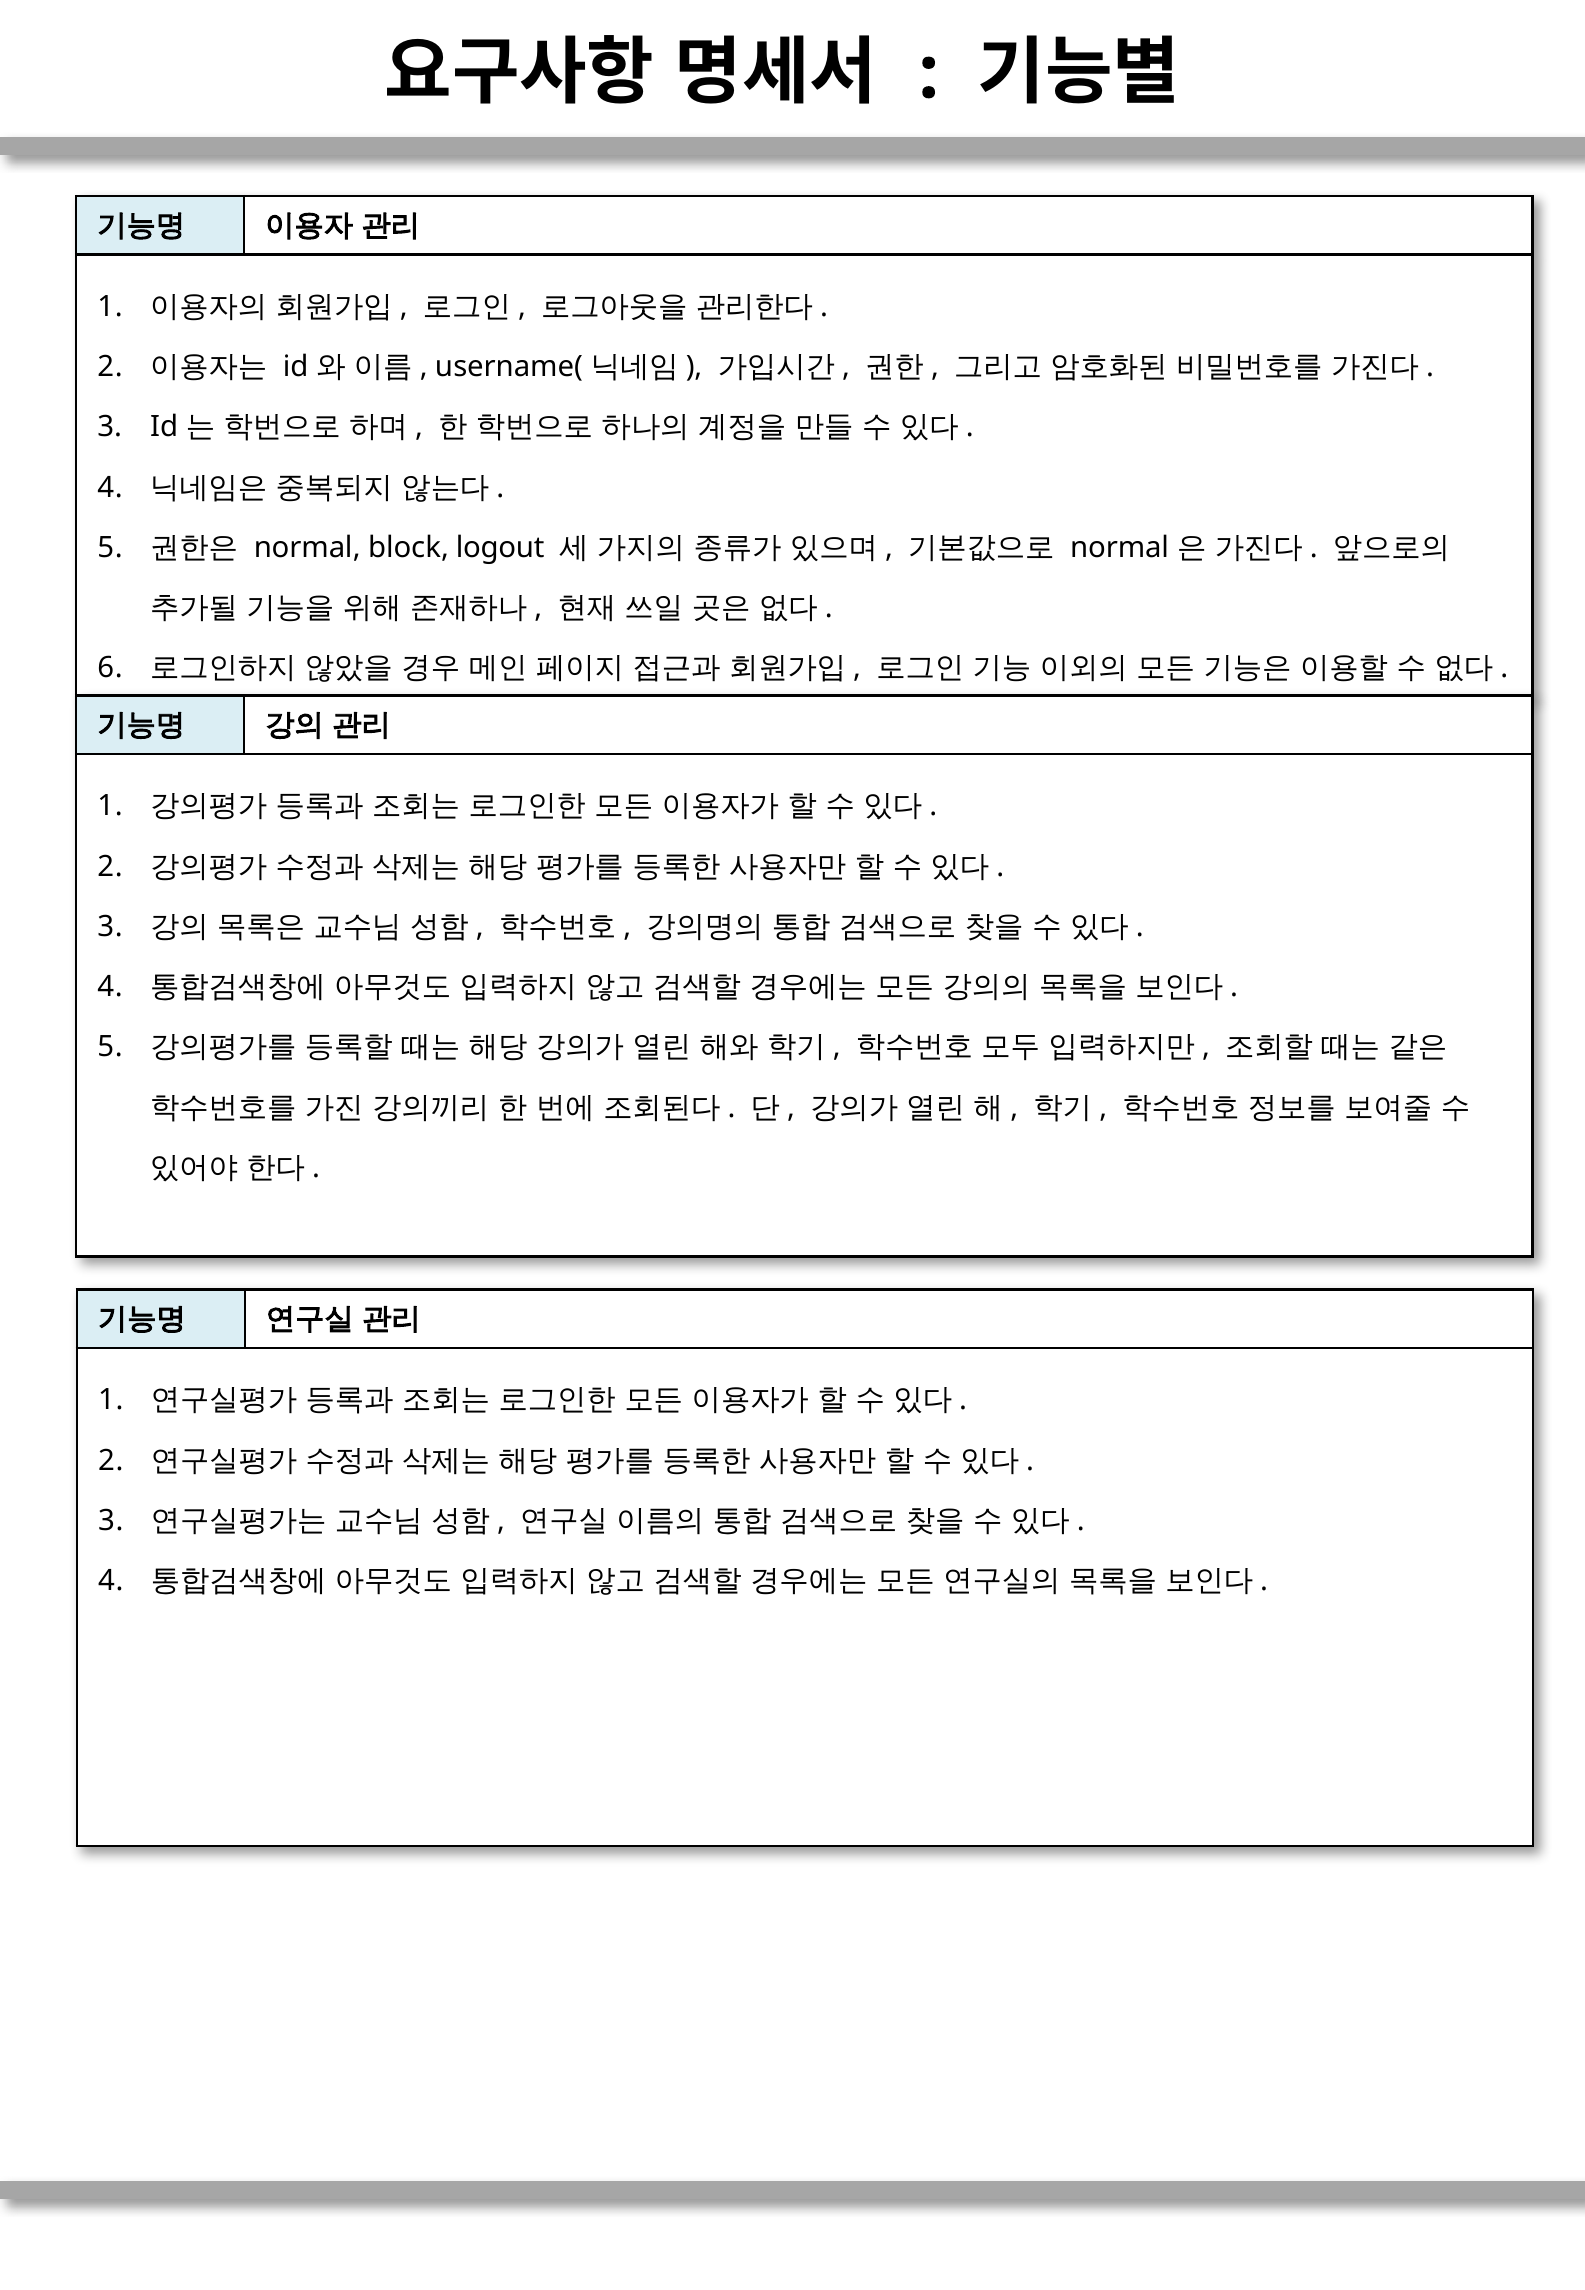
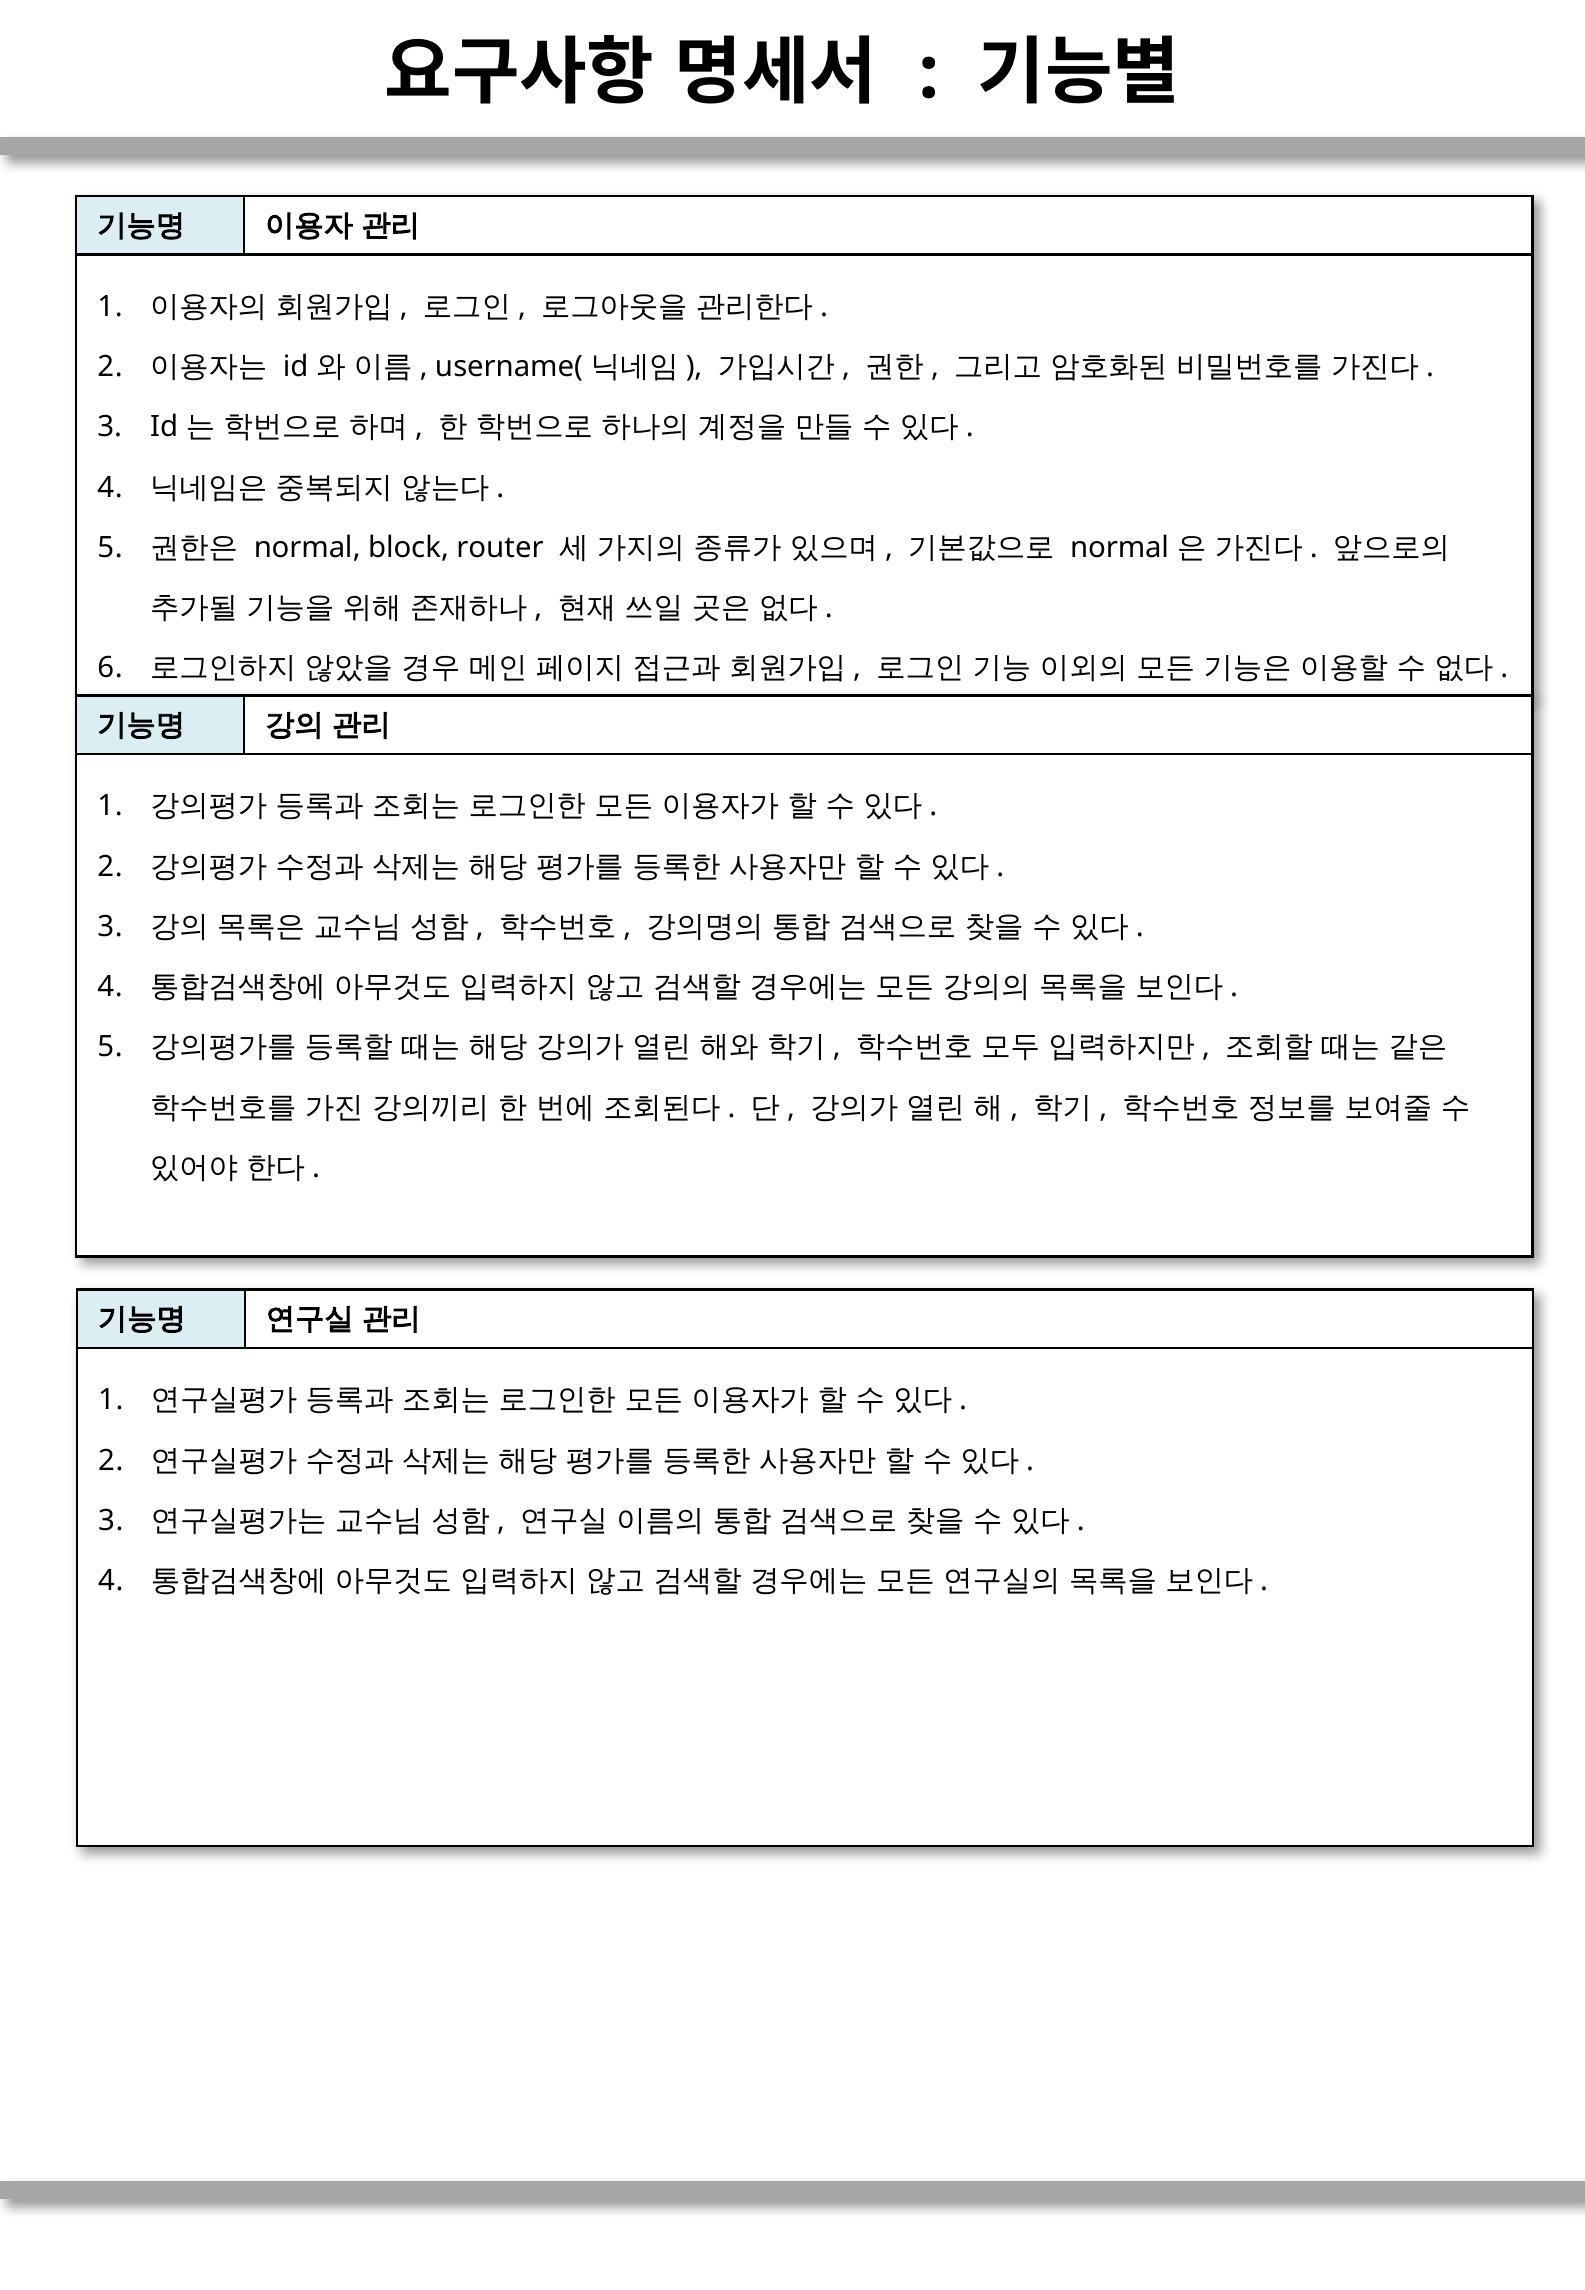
logout: logout -> router (500, 548)
